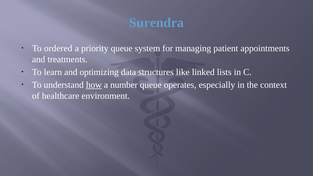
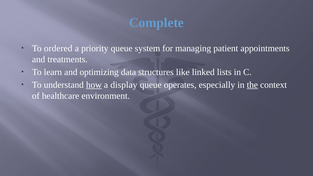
Surendra: Surendra -> Complete (156, 23)
number: number -> display (124, 85)
the underline: none -> present (252, 85)
